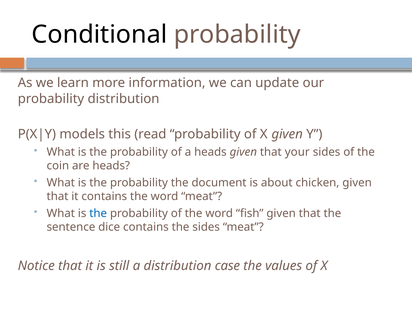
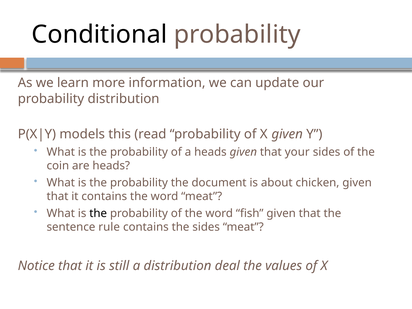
the colour: blue -> black (98, 213)
dice: dice -> rule (109, 227)
case: case -> deal (227, 266)
